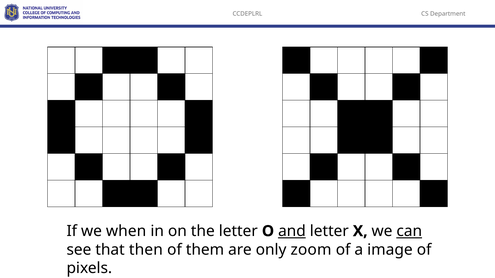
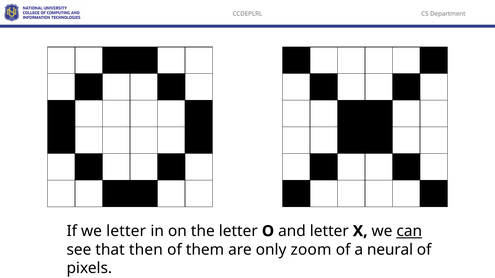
we when: when -> letter (126, 231)
and underline: present -> none (292, 231)
image: image -> neural (390, 250)
